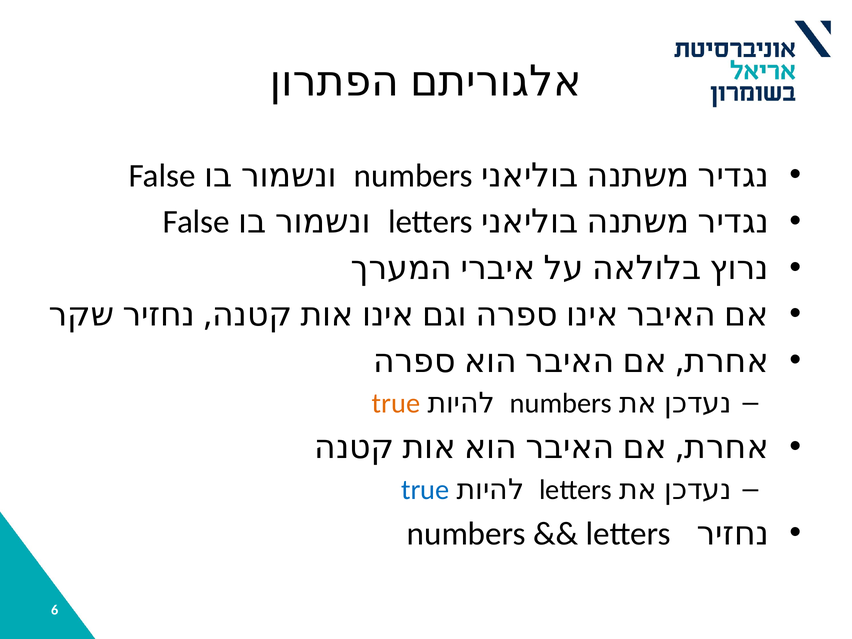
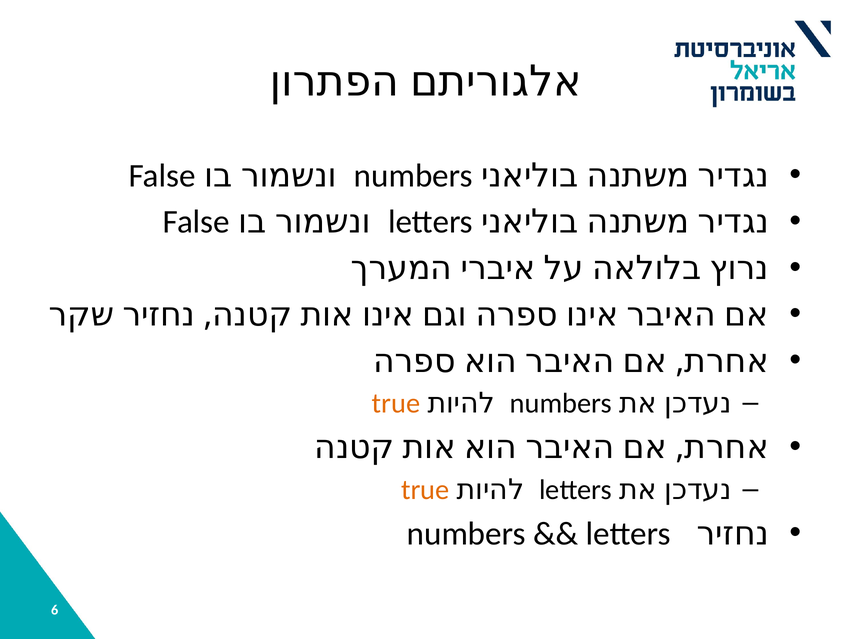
true colour: blue -> orange (425, 490)
